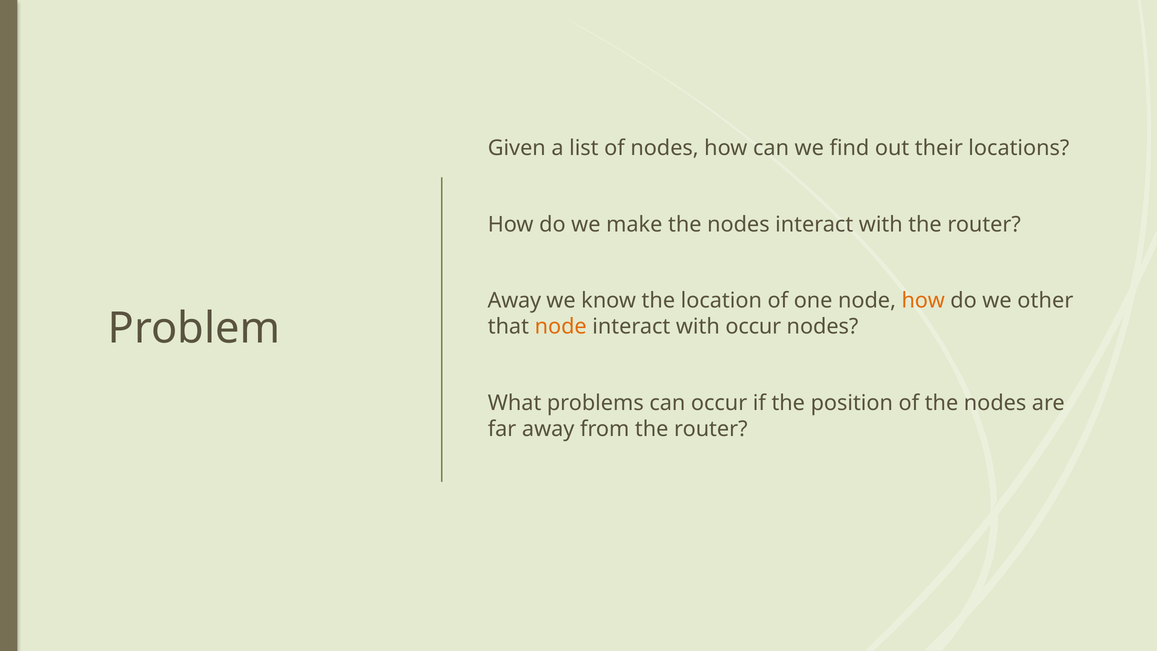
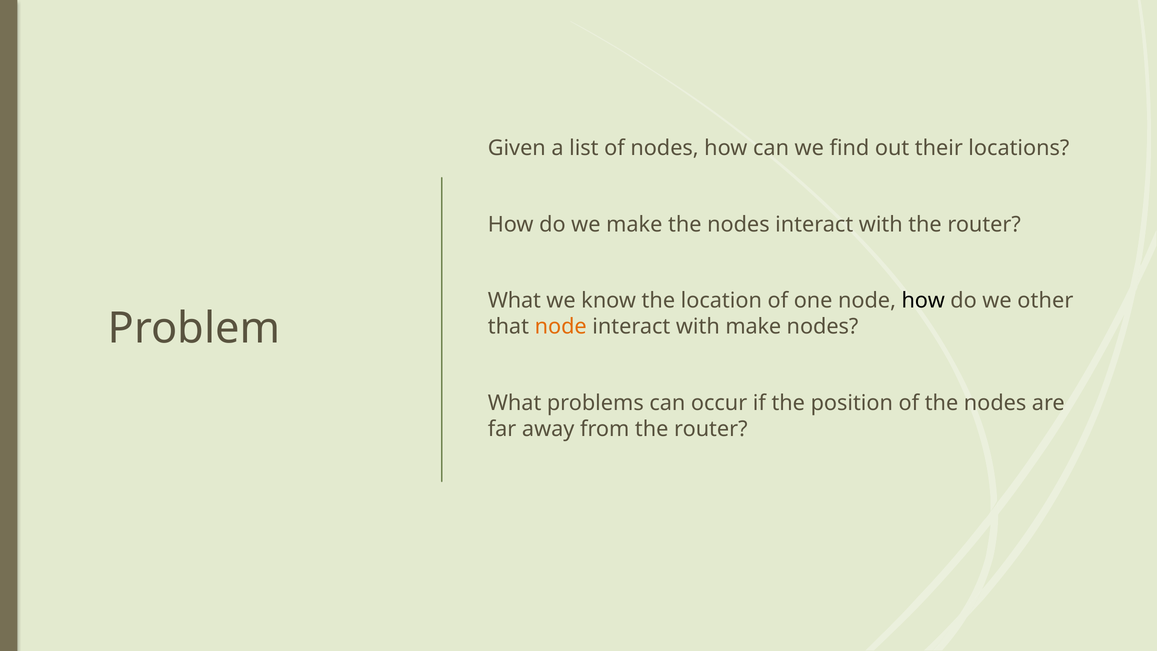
Away: Away -> What (514, 301)
how colour: orange -> black (923, 301)
with occur: occur -> make (753, 327)
